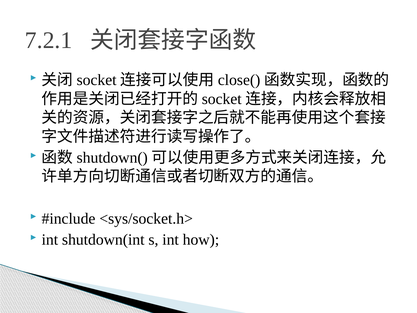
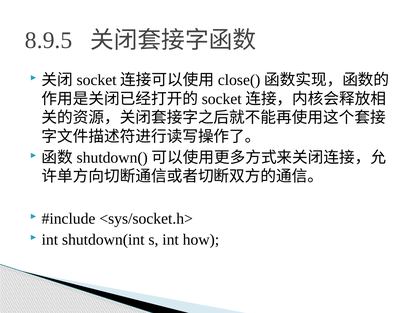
7.2.1: 7.2.1 -> 8.9.5 (49, 40)
